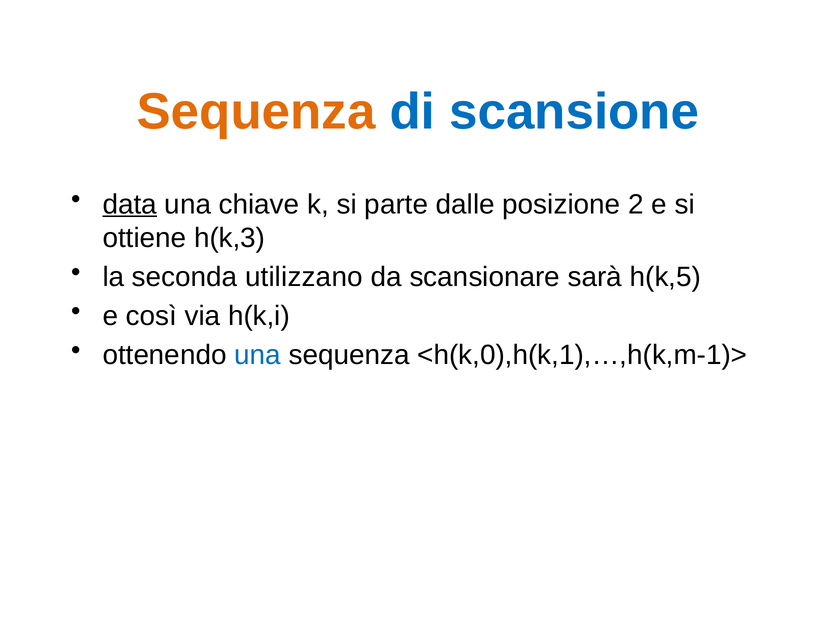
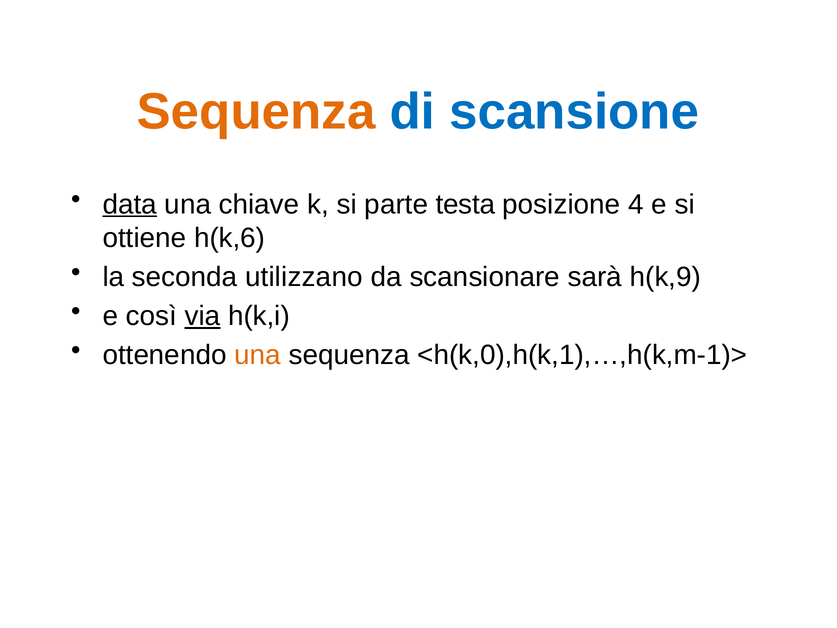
dalle: dalle -> testa (465, 204)
2: 2 -> 4 (636, 204)
h(k,3: h(k,3 -> h(k,6 (230, 238)
h(k,5: h(k,5 -> h(k,9 (665, 277)
via underline: none -> present (202, 316)
una colour: blue -> orange (258, 355)
